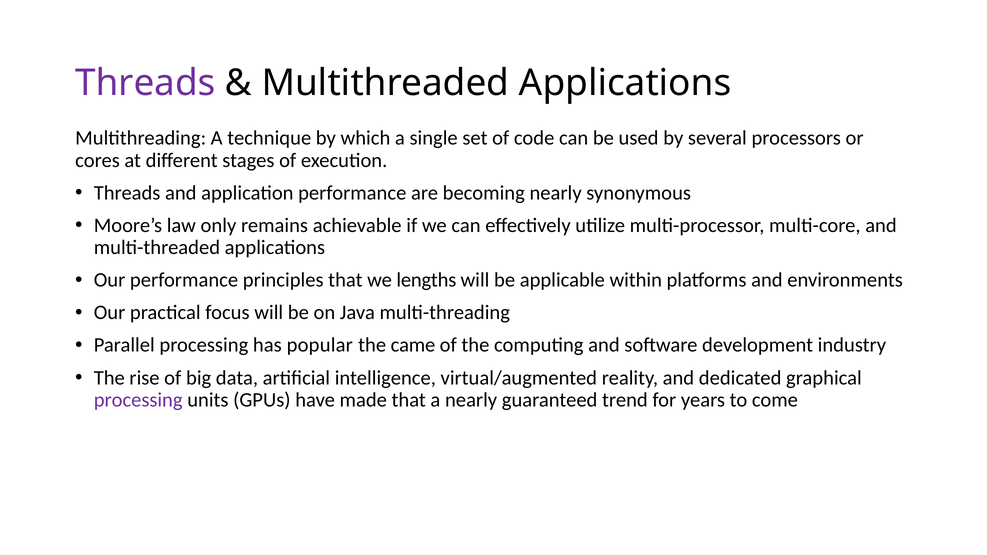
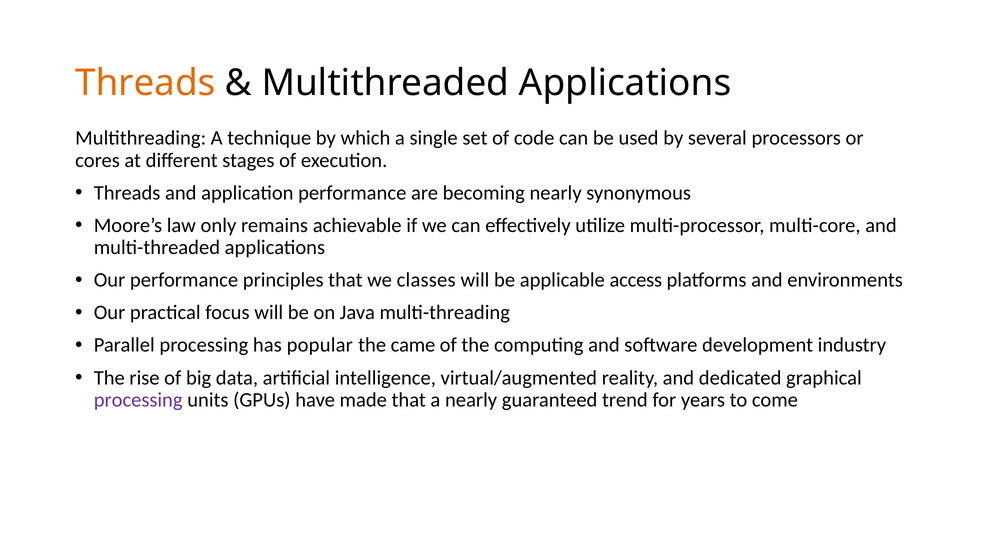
Threads colour: purple -> orange (145, 83)
lengths: lengths -> classes (426, 280)
within: within -> access (636, 280)
